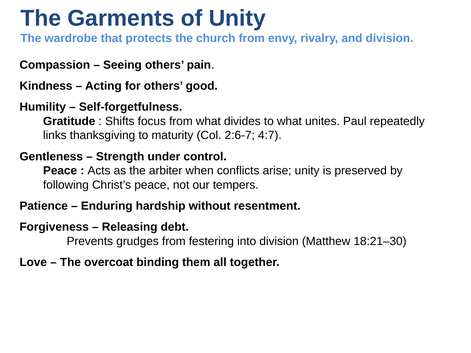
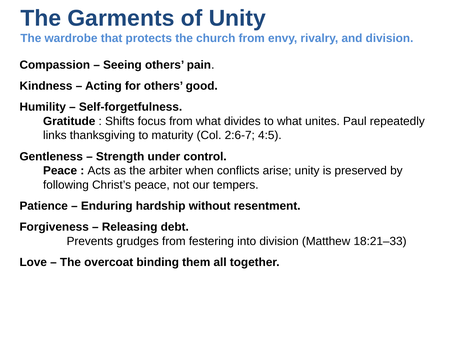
4:7: 4:7 -> 4:5 (270, 135)
18:21–30: 18:21–30 -> 18:21–33 (380, 241)
